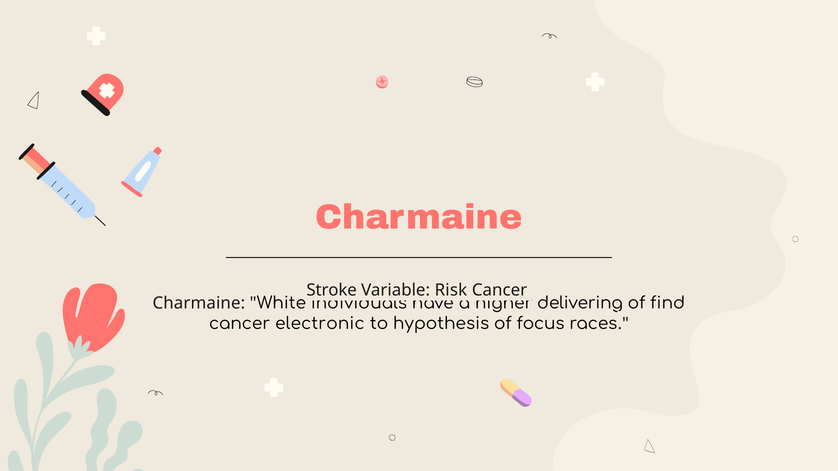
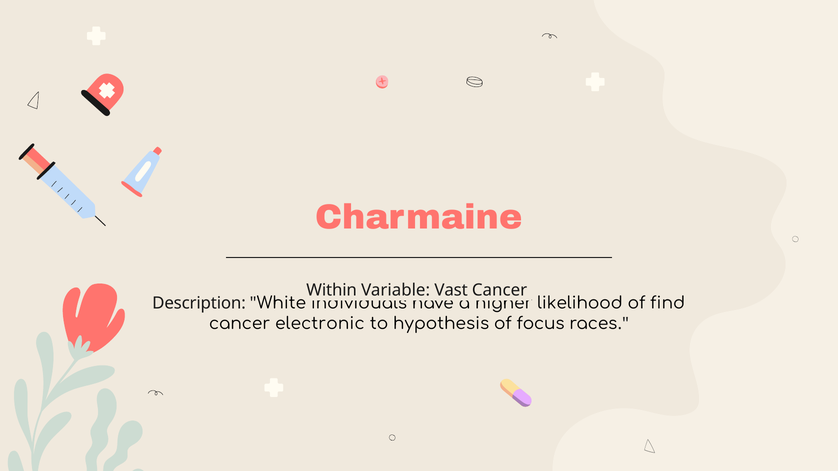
Stroke: Stroke -> Within (332, 290)
Risk: Risk -> Vast (451, 290)
Charmaine: Charmaine -> Description (199, 303)
delivering: delivering -> likelihood (580, 303)
